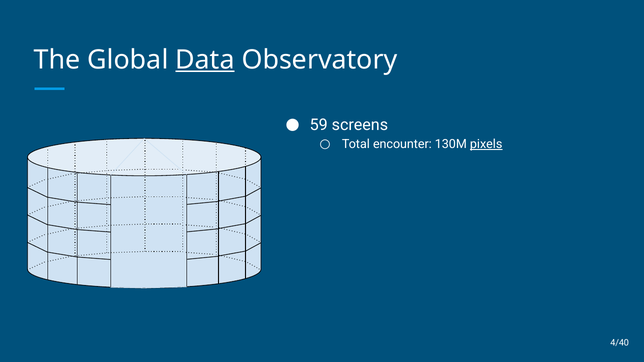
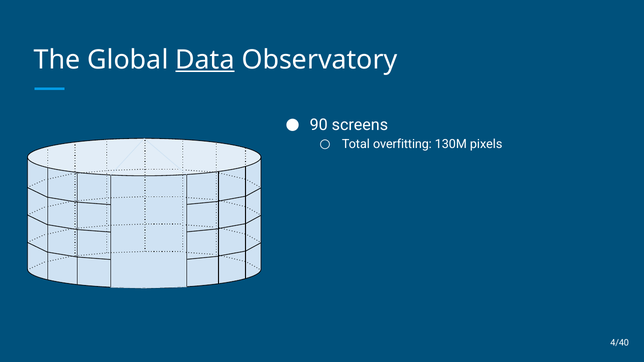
59: 59 -> 90 (319, 125)
encounter: encounter -> overfitting (402, 144)
pixels underline: present -> none (486, 144)
